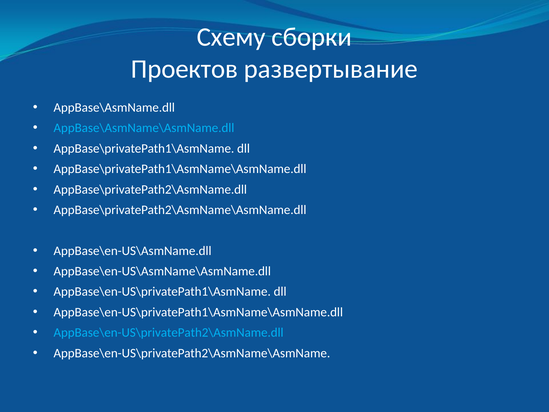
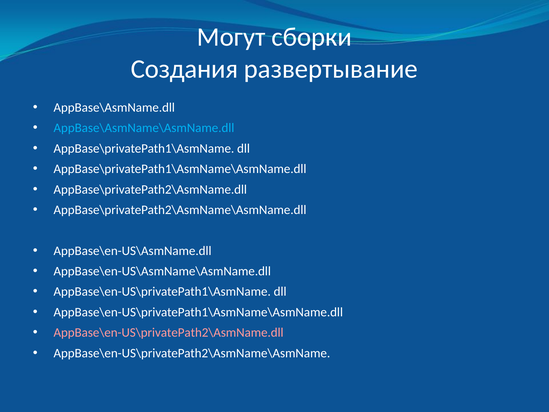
Схему: Схему -> Могут (231, 37)
Проектов: Проектов -> Создания (185, 69)
AppBase\en-US\privatePath2\AsmName.dll colour: light blue -> pink (169, 332)
